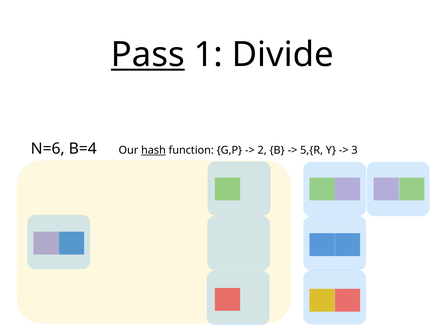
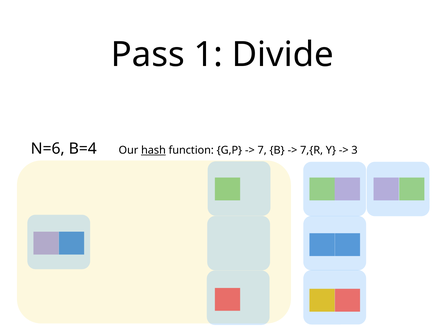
Pass underline: present -> none (148, 55)
2: 2 -> 7 (262, 150)
5,{R: 5,{R -> 7,{R (312, 150)
